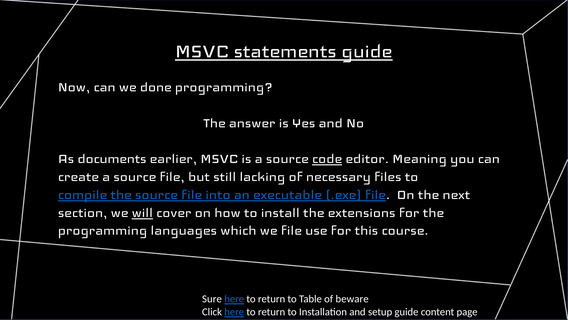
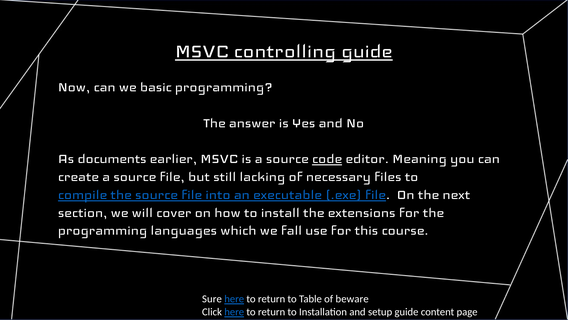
statements: statements -> controlling (285, 50)
done: done -> basic (156, 86)
will underline: present -> none (142, 211)
we file: file -> fall (291, 229)
